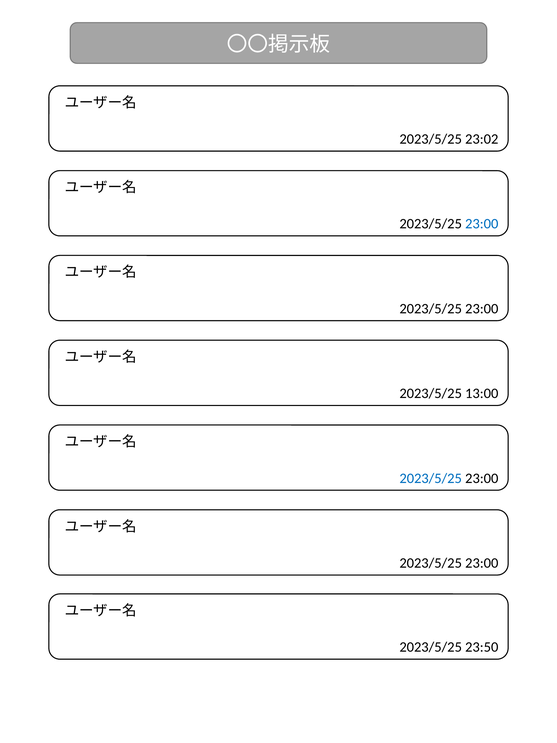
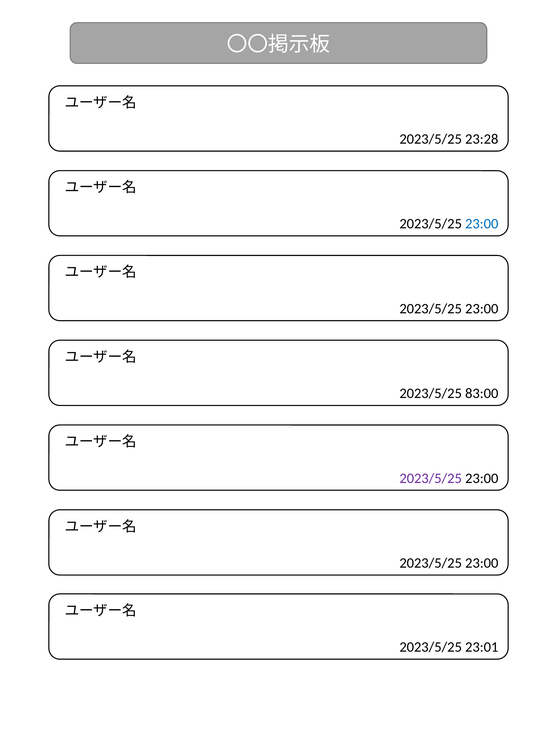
23:02: 23:02 -> 23:28 (482, 139)
13:00: 13:00 -> 83:00 (482, 393)
2023/5/25 colour: blue -> purple (431, 478)
23:50: 23:50 -> 23:01 (482, 647)
